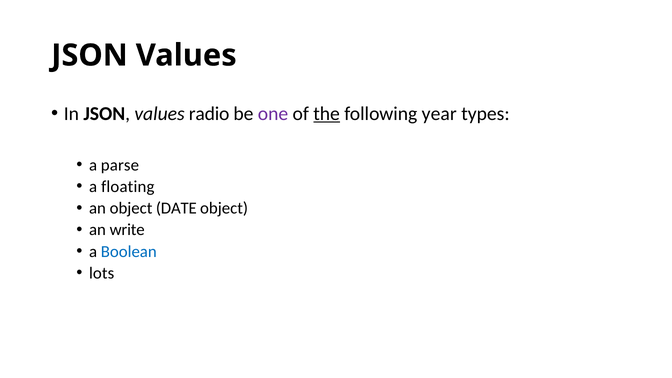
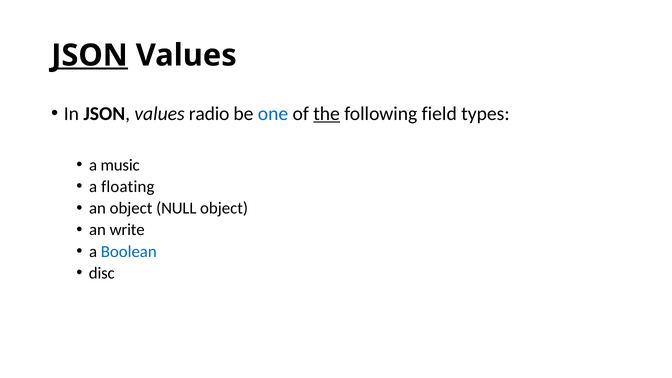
JSON underline: none -> present (90, 55)
one colour: purple -> blue (273, 114)
year: year -> field (439, 114)
parse: parse -> music (120, 165)
DATE: DATE -> NULL (176, 208)
lots: lots -> disc (102, 273)
